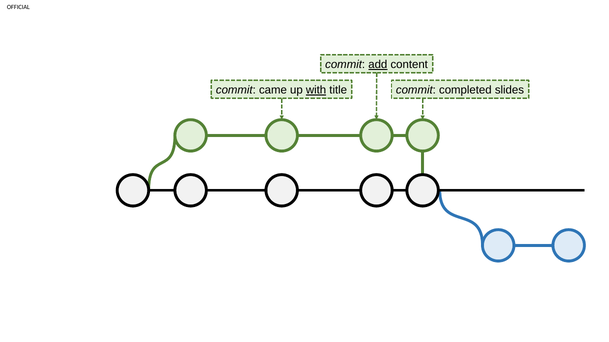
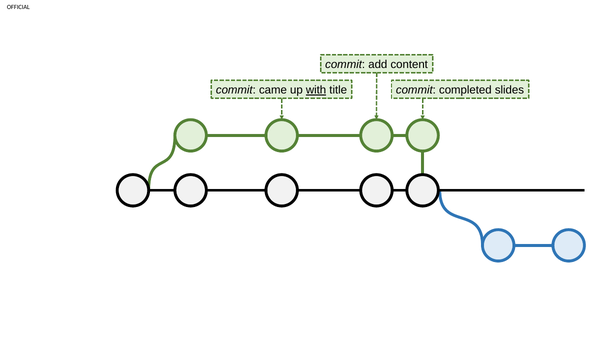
add underline: present -> none (378, 65)
